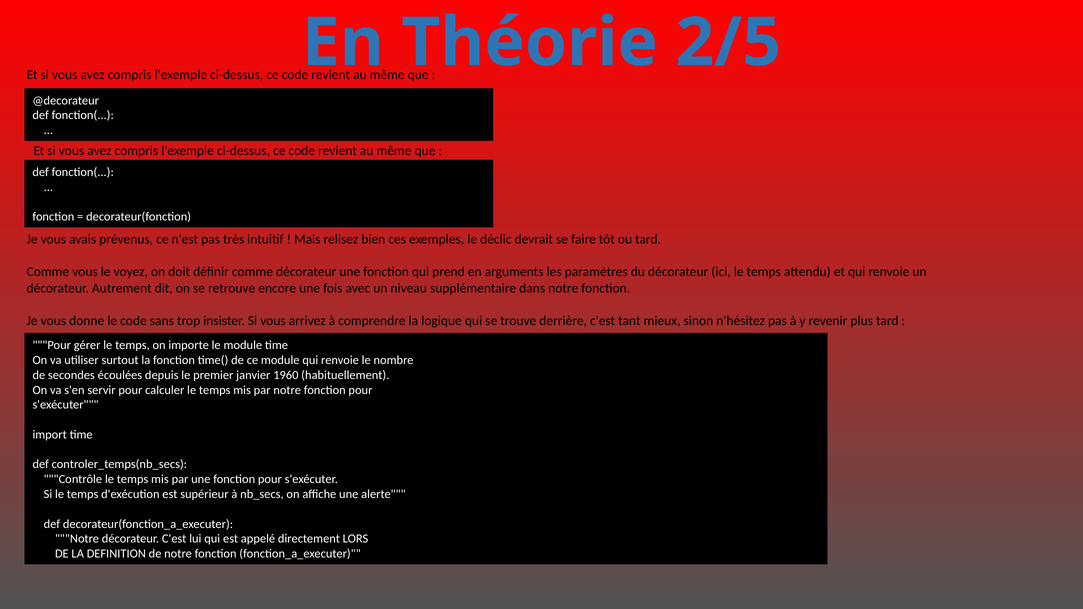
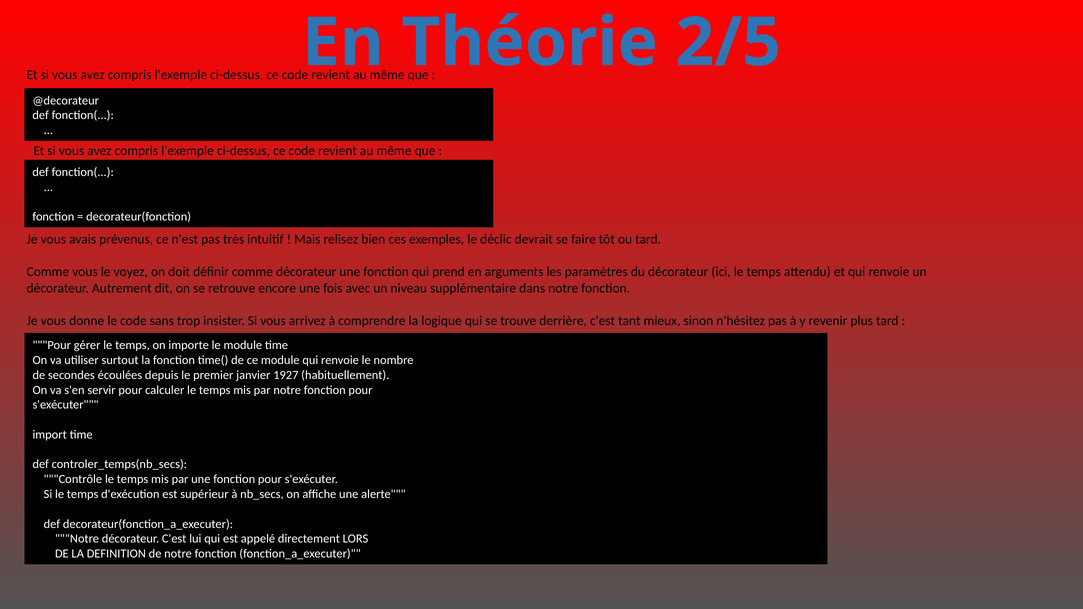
1960: 1960 -> 1927 (286, 375)
